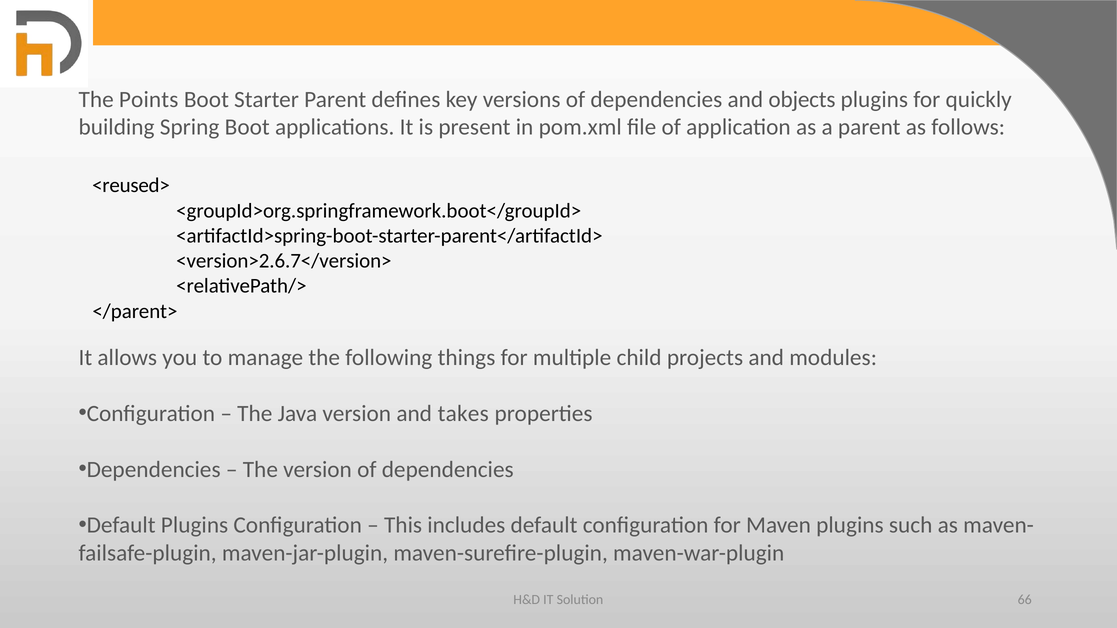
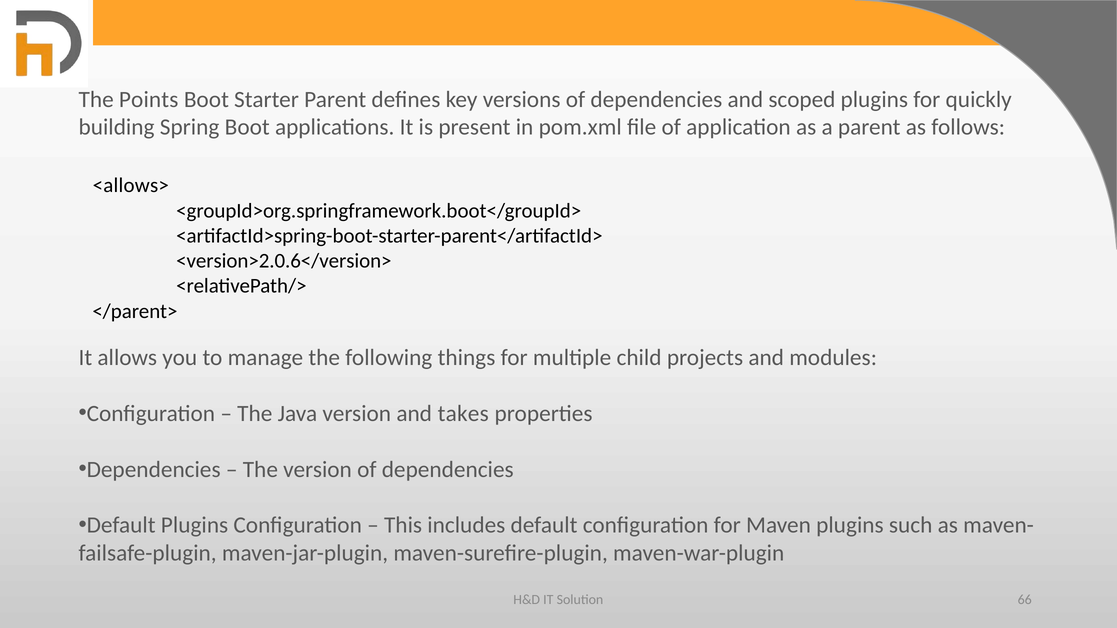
objects: objects -> scoped (802, 99)
<reused>: <reused> -> <allows> (131, 186)
<version>2.6.7</version>: <version>2.6.7</version> -> <version>2.0.6</version> (284, 261)
